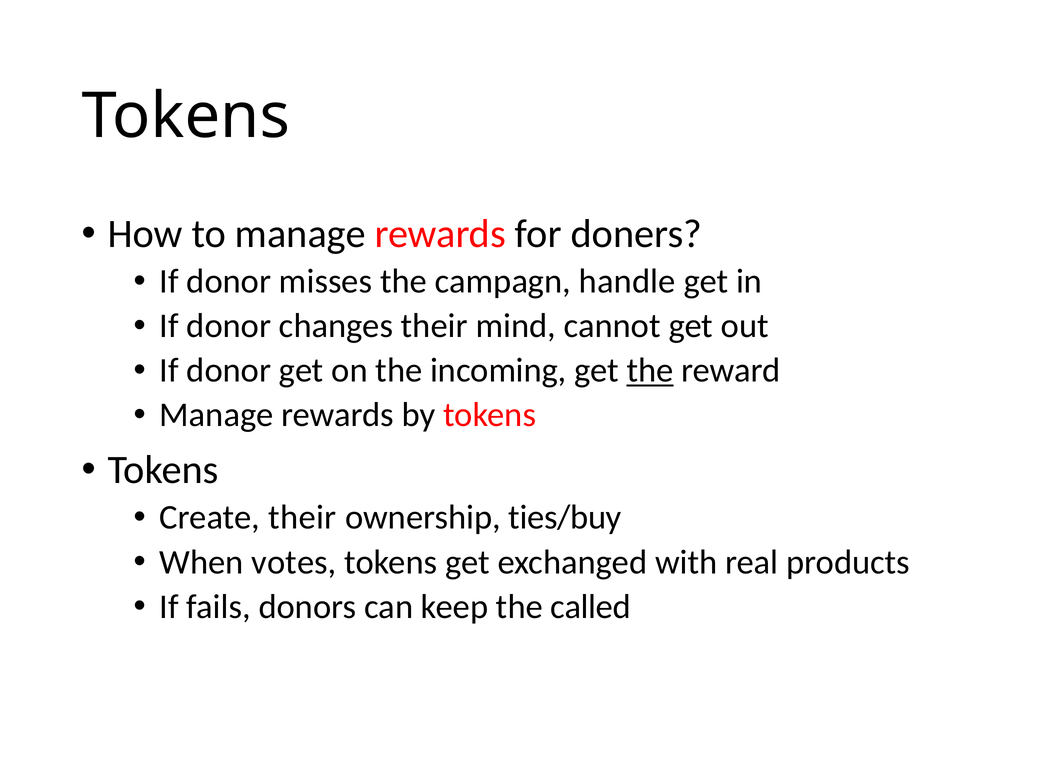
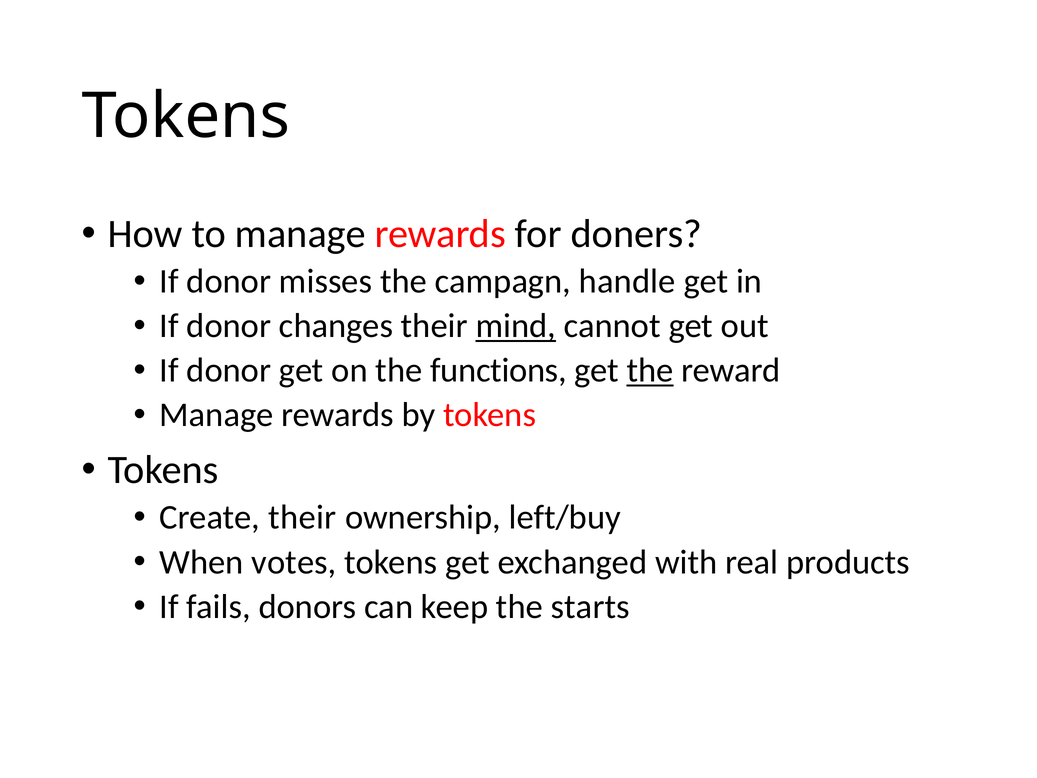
mind underline: none -> present (516, 326)
incoming: incoming -> functions (498, 370)
ties/buy: ties/buy -> left/buy (565, 517)
called: called -> starts (590, 606)
